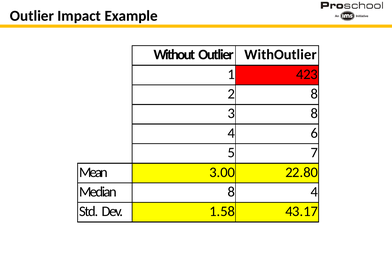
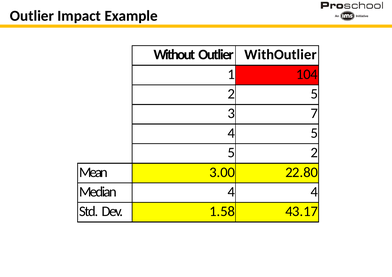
423: 423 -> 104 (307, 74)
2 8: 8 -> 5 (314, 94)
3 8: 8 -> 7 (314, 113)
4 6: 6 -> 5 (314, 133)
5 7: 7 -> 2 (314, 152)
Median 8: 8 -> 4 (231, 192)
